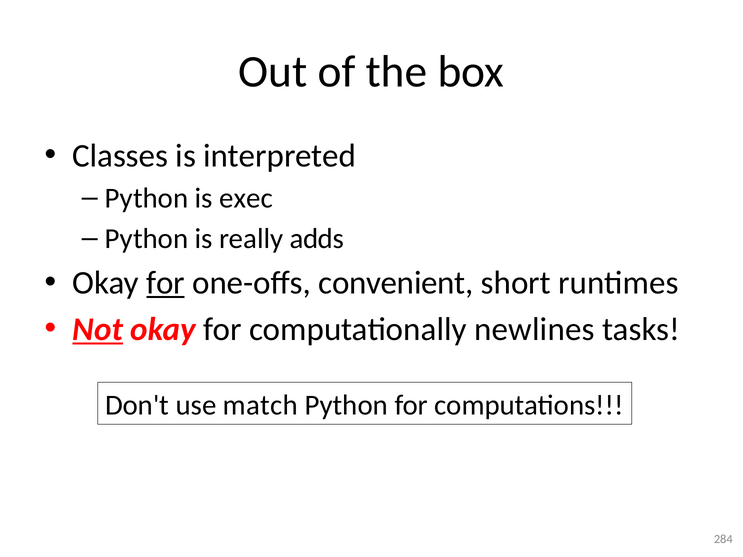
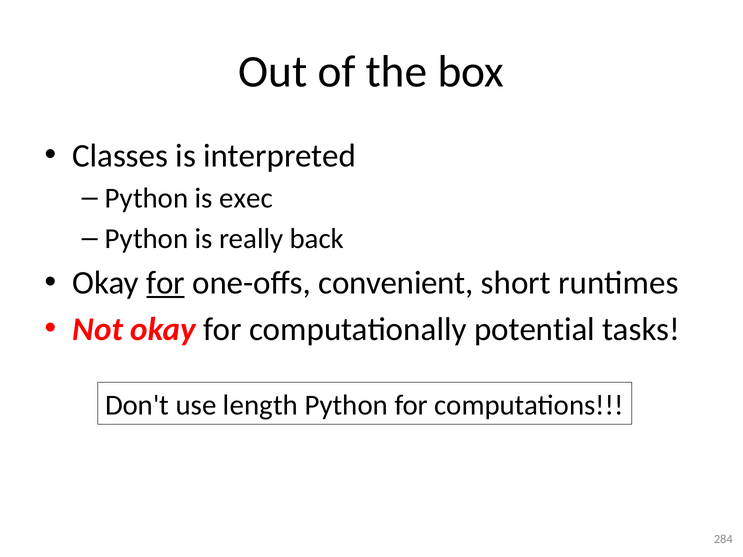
adds: adds -> back (317, 239)
Not underline: present -> none (98, 329)
newlines: newlines -> potential (534, 329)
match: match -> length (260, 405)
